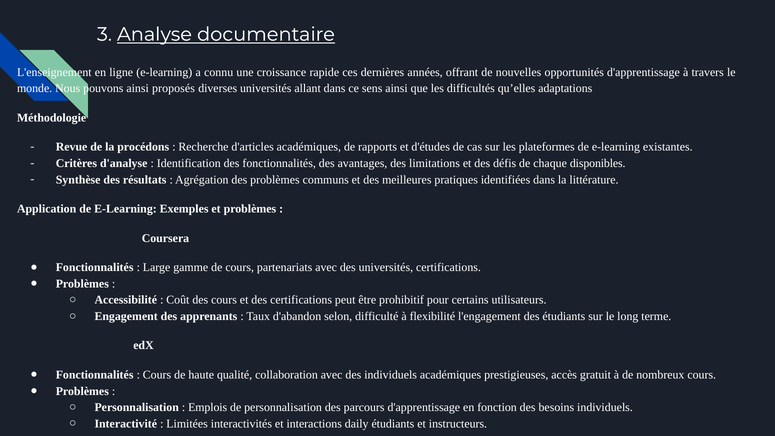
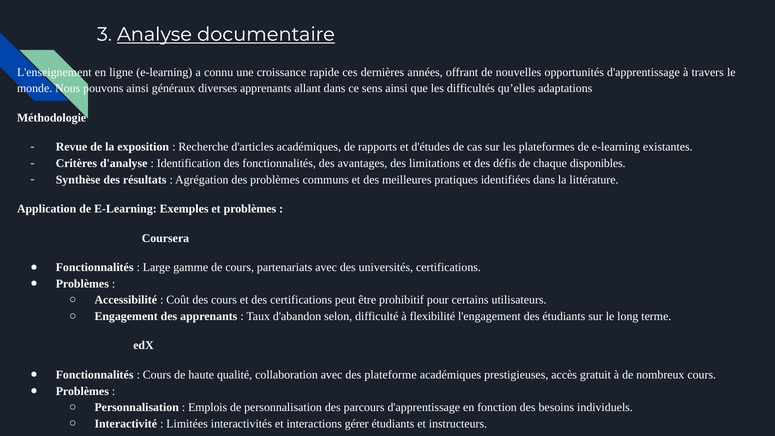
proposés: proposés -> généraux (174, 89)
diverses universités: universités -> apprenants (266, 89)
procédons: procédons -> exposition (143, 147)
des individuels: individuels -> plateforme (391, 375)
daily: daily -> gérer (357, 424)
